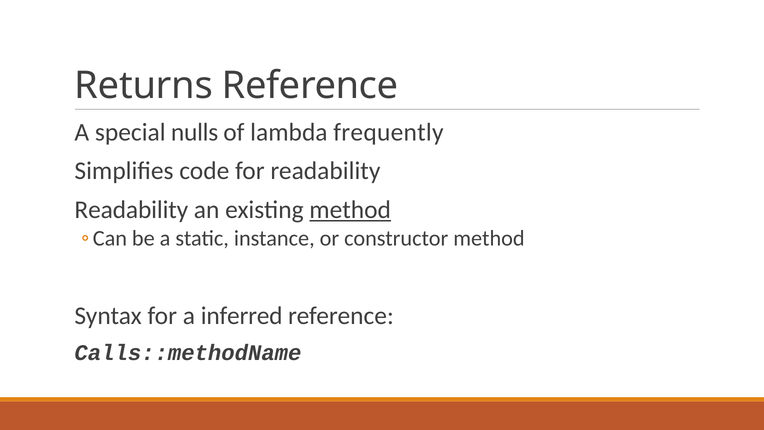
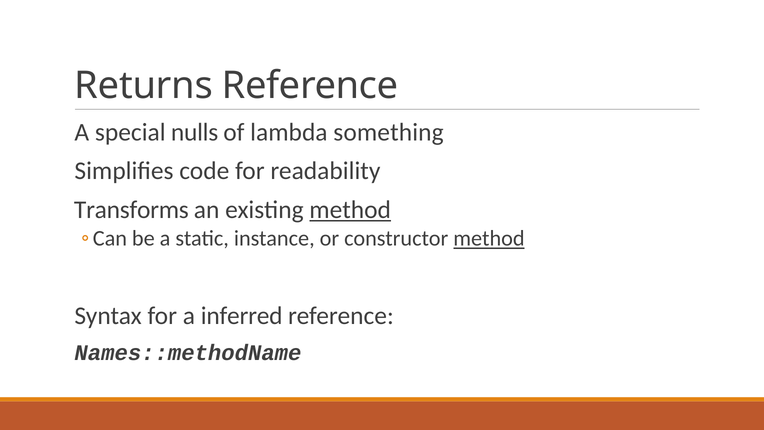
frequently: frequently -> something (388, 132)
Readability: Readability -> Transforms (131, 209)
method underline: none -> present (489, 238)
Calls::methodName: Calls::methodName -> Names::methodName (188, 353)
